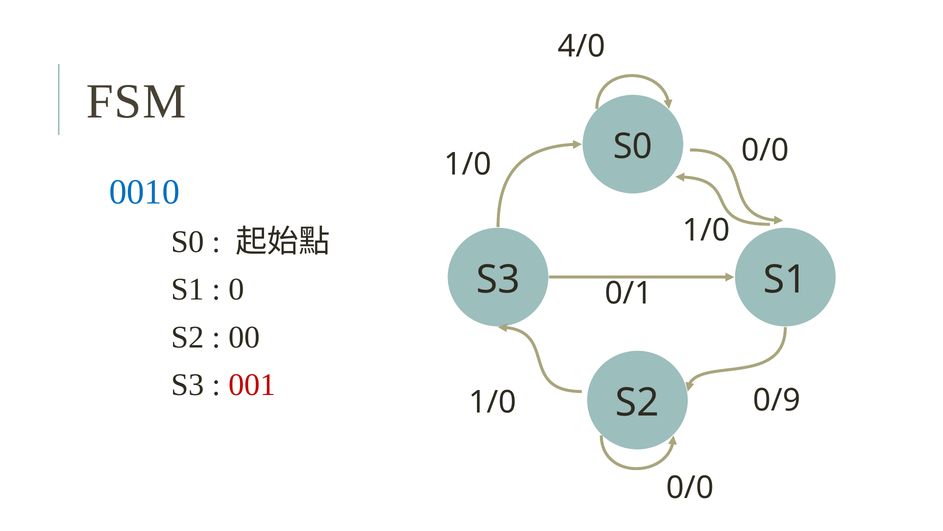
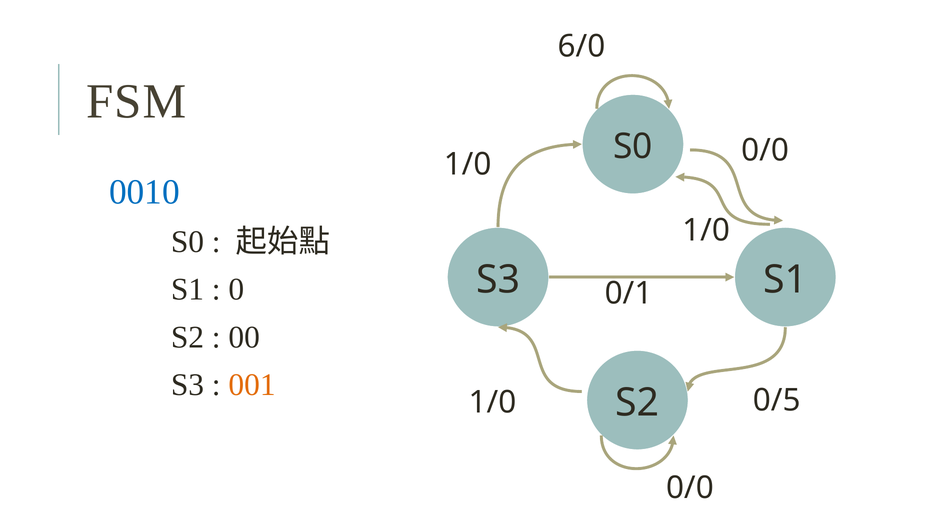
4/0: 4/0 -> 6/0 (581, 47)
001 colour: red -> orange (252, 385)
0/9: 0/9 -> 0/5 (777, 400)
